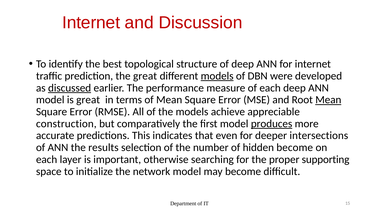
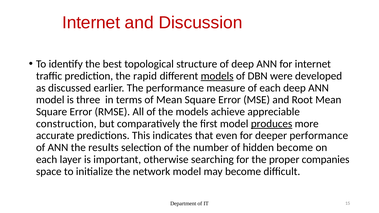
the great: great -> rapid (145, 76)
discussed underline: present -> none (70, 88)
is great: great -> three (88, 100)
Mean underline: present -> none (328, 100)
deeper intersections: intersections -> performance (319, 136)
supporting: supporting -> companies (326, 160)
